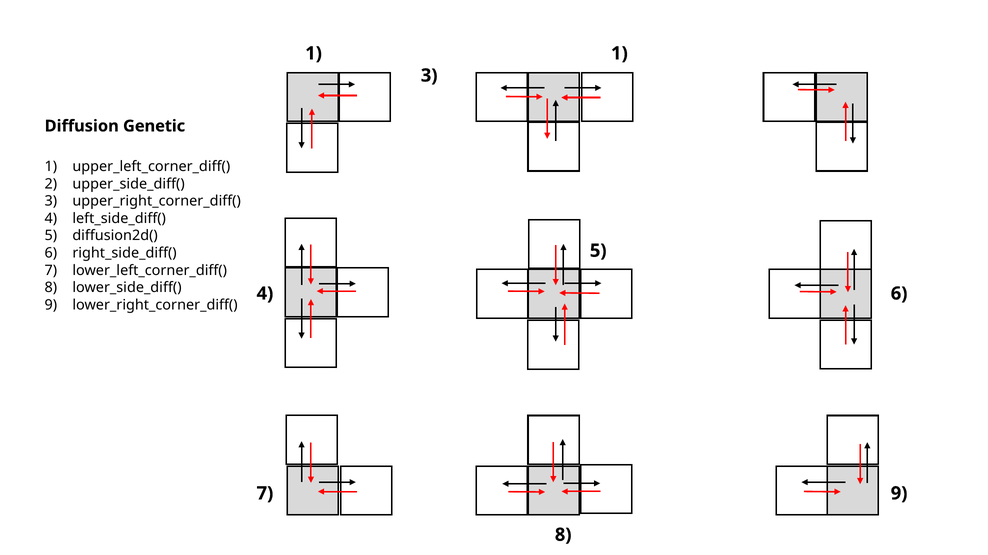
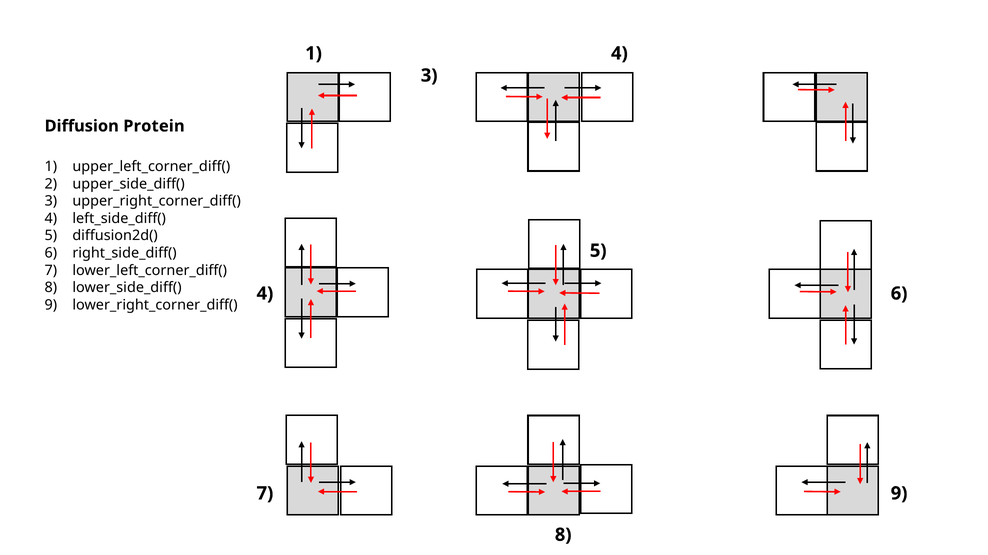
1 1: 1 -> 4 (619, 53)
Genetic: Genetic -> Protein (154, 126)
